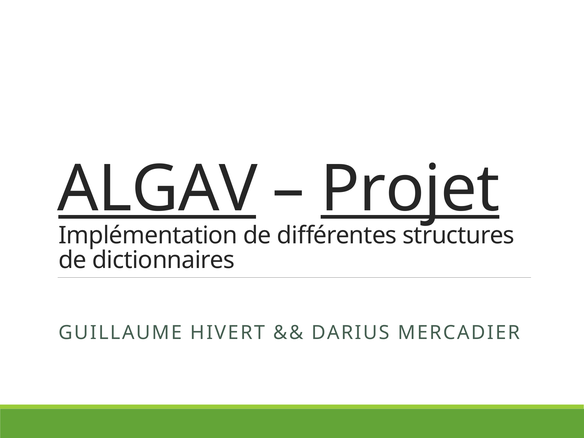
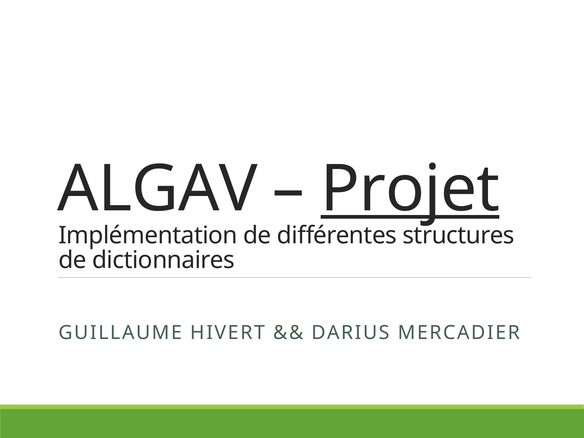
ALGAV underline: present -> none (158, 189)
